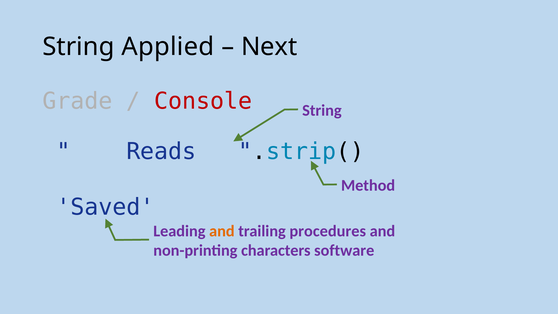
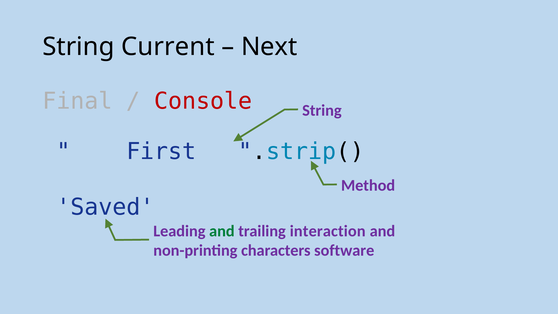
Applied: Applied -> Current (168, 47)
Grade: Grade -> Final (77, 101)
Reads: Reads -> First (161, 151)
and colour: orange -> green (222, 231)
procedures: procedures -> interaction (328, 231)
